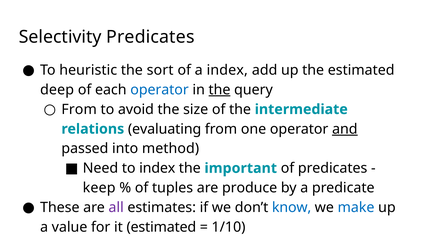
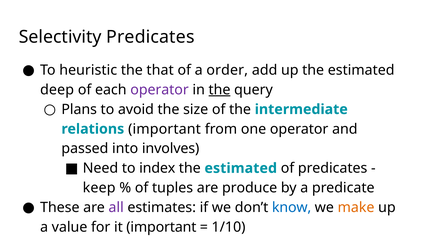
sort: sort -> that (160, 70)
a index: index -> order (227, 70)
operator colour: blue -> purple (160, 90)
From: From -> Plans (79, 109)
relations evaluating: evaluating -> important (165, 129)
and underline: present -> none (345, 129)
method: method -> involves (171, 148)
important: important -> estimated (241, 168)
make colour: blue -> orange (356, 207)
it estimated: estimated -> important (161, 227)
